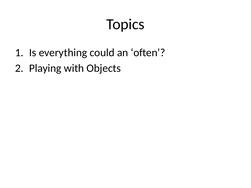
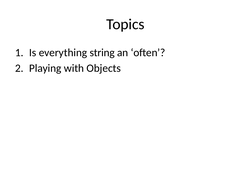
could: could -> string (102, 53)
